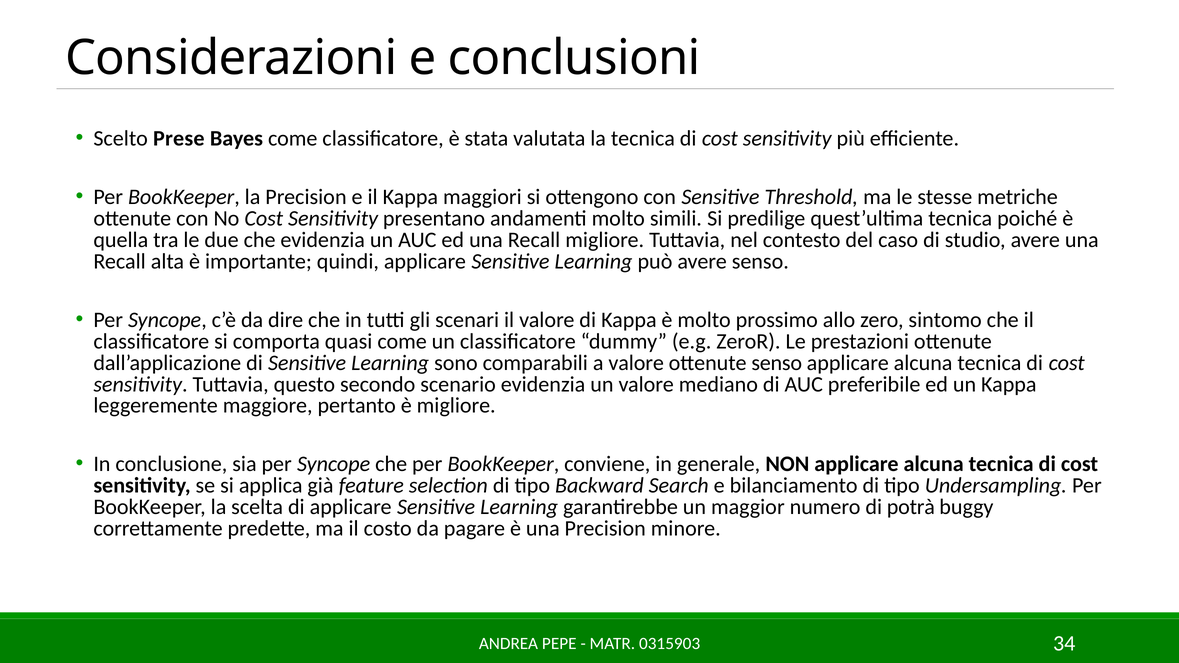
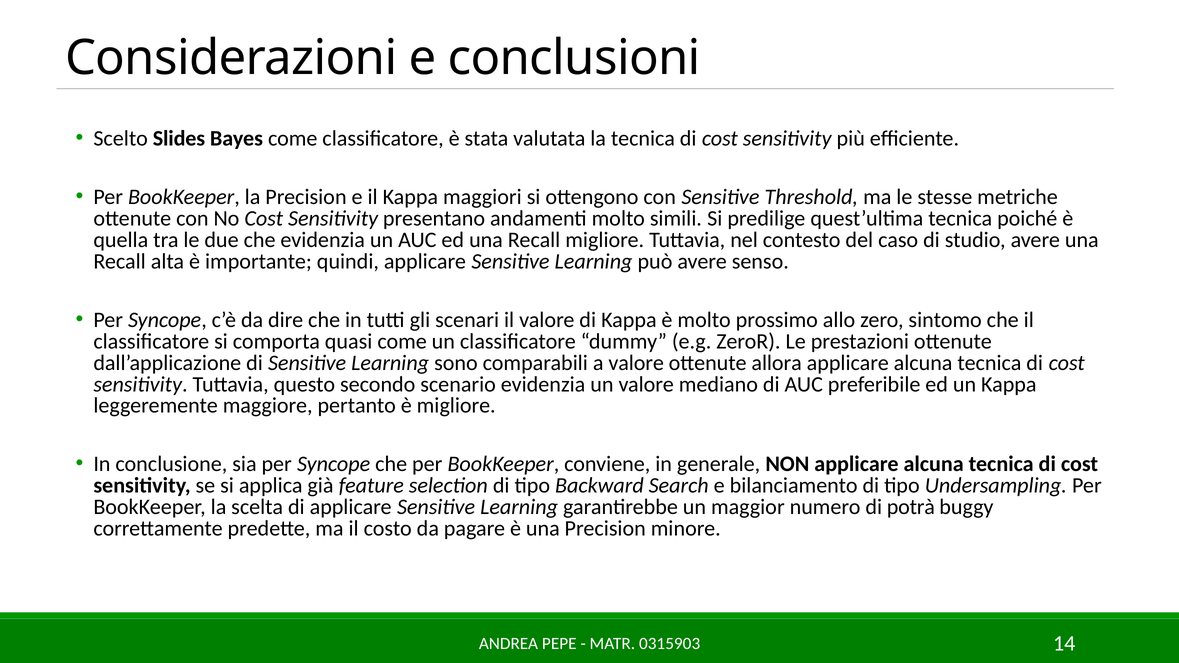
Prese: Prese -> Slides (179, 138)
ottenute senso: senso -> allora (777, 363)
34: 34 -> 14 (1064, 644)
